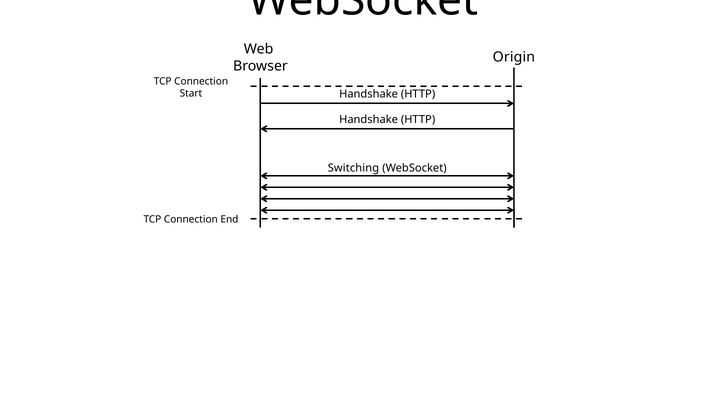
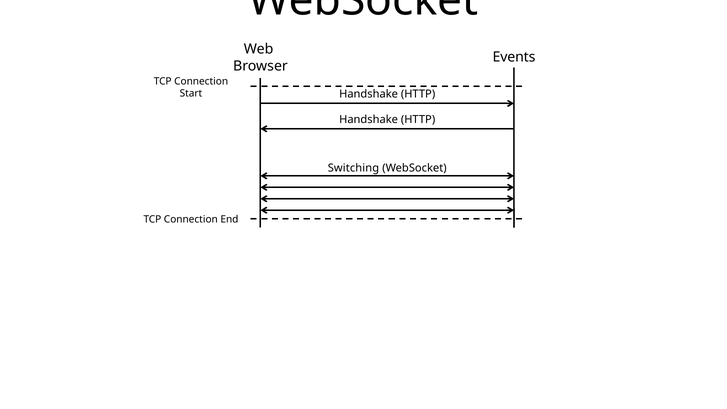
Origin: Origin -> Events (514, 57)
